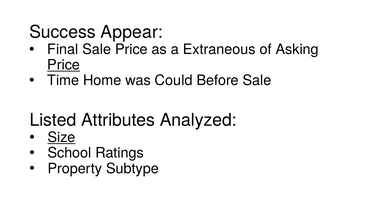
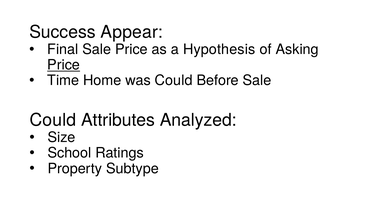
Extraneous: Extraneous -> Hypothesis (219, 49)
Listed: Listed -> Could (53, 120)
Size underline: present -> none (61, 137)
